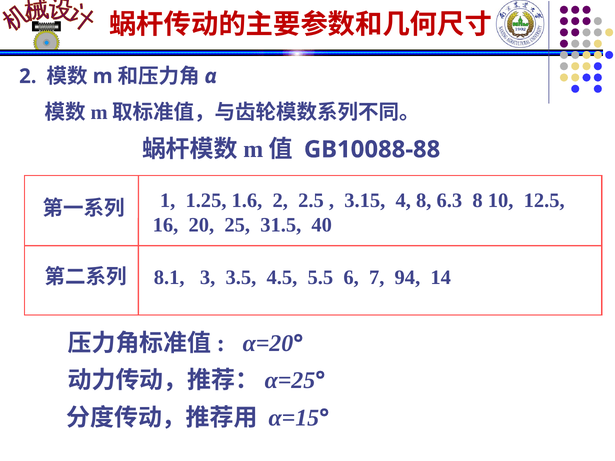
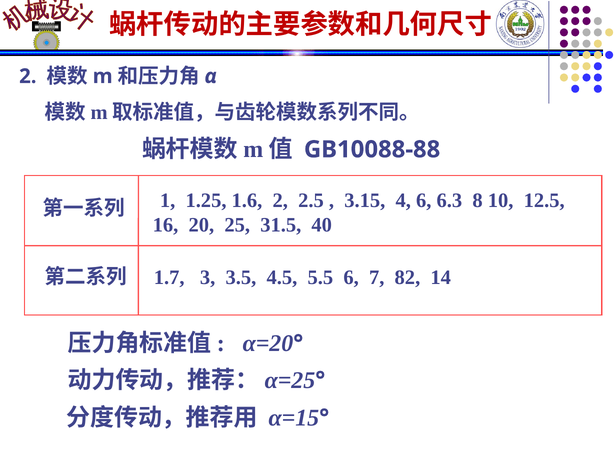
4 8: 8 -> 6 (424, 200)
8.1: 8.1 -> 1.7 (169, 278)
94: 94 -> 82 (407, 278)
